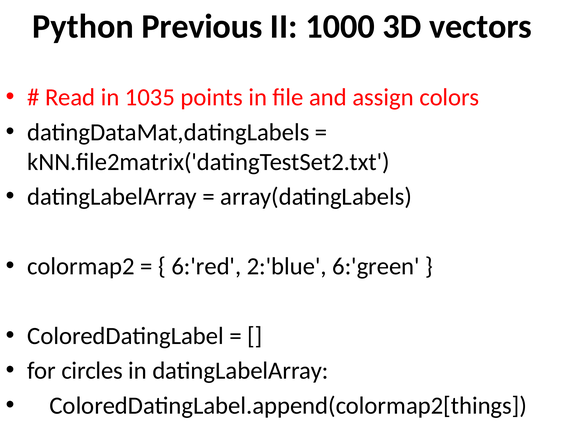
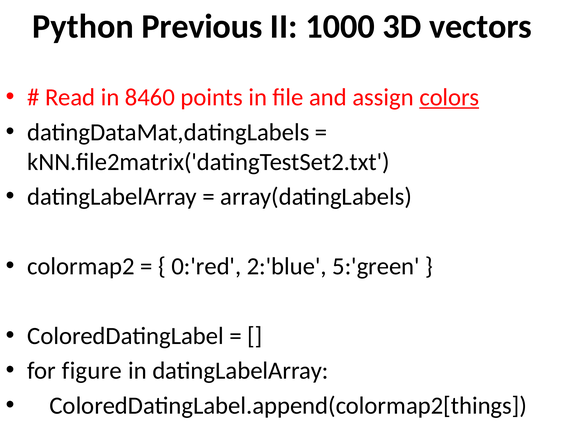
1035: 1035 -> 8460 (150, 97)
colors underline: none -> present (449, 97)
6:'red: 6:'red -> 0:'red (206, 266)
6:'green: 6:'green -> 5:'green (376, 266)
circles: circles -> figure (92, 370)
